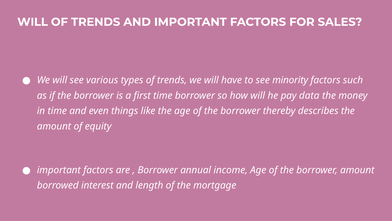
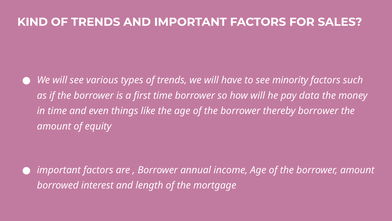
WILL: WILL -> KIND (33, 22)
thereby describes: describes -> borrower (318, 111)
